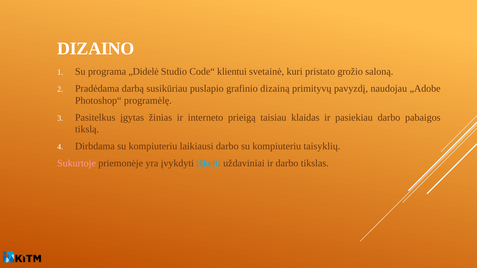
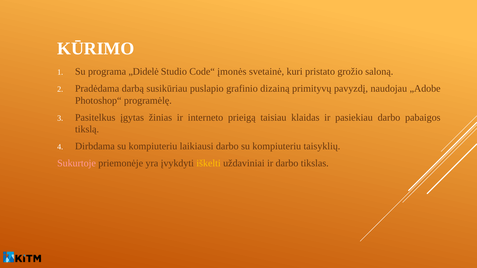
DIZAINO: DIZAINO -> KŪRIMO (96, 49)
klientui: klientui -> įmonės (232, 72)
iškelti colour: light blue -> yellow (209, 163)
